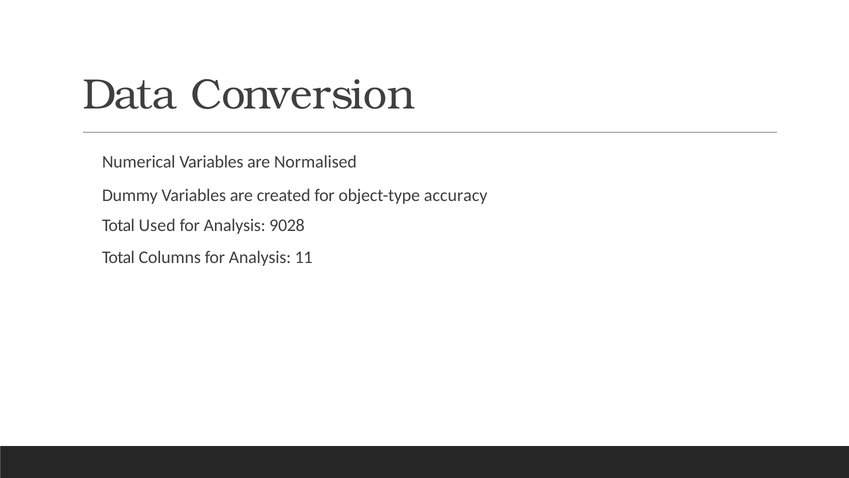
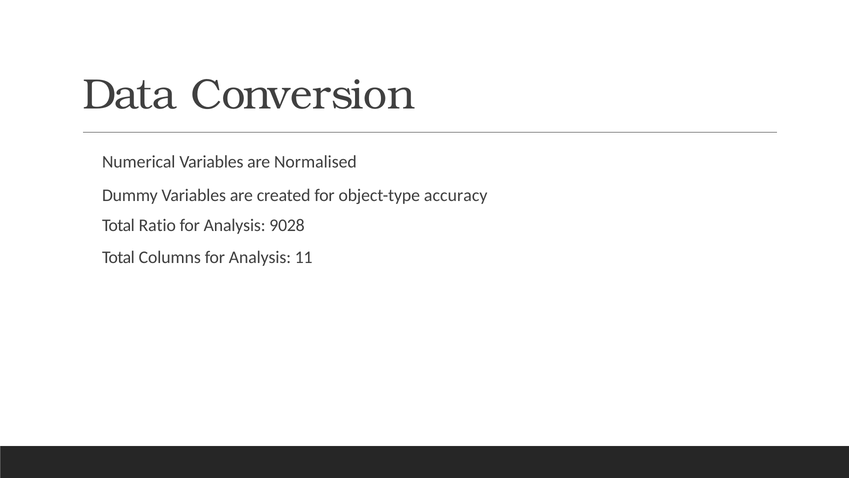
Used: Used -> Ratio (157, 225)
